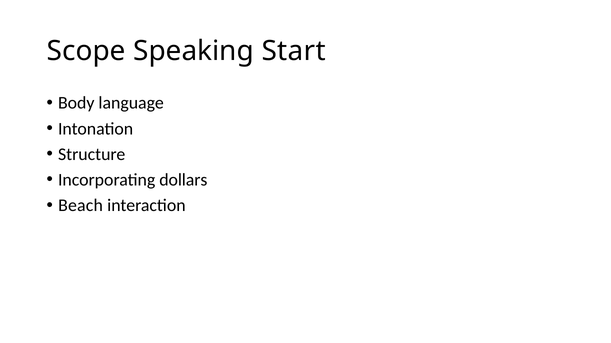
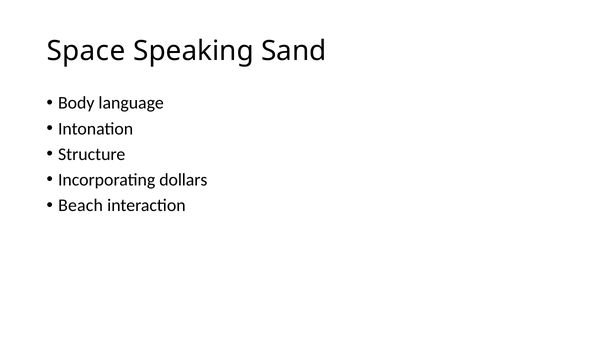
Scope: Scope -> Space (86, 51)
Start: Start -> Sand (294, 51)
